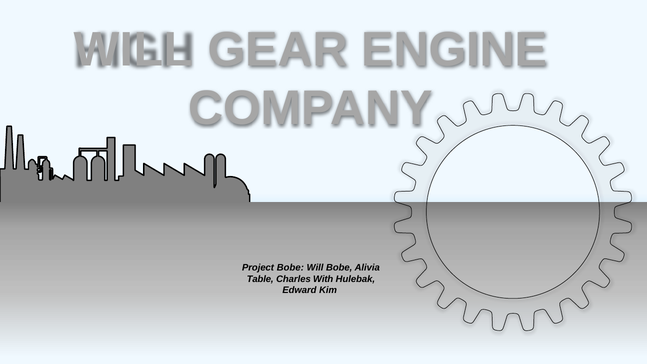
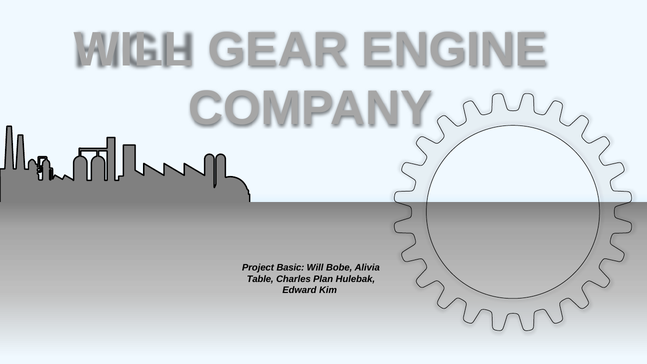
Project Bobe: Bobe -> Basic (290, 268)
With: With -> Plan (323, 279)
